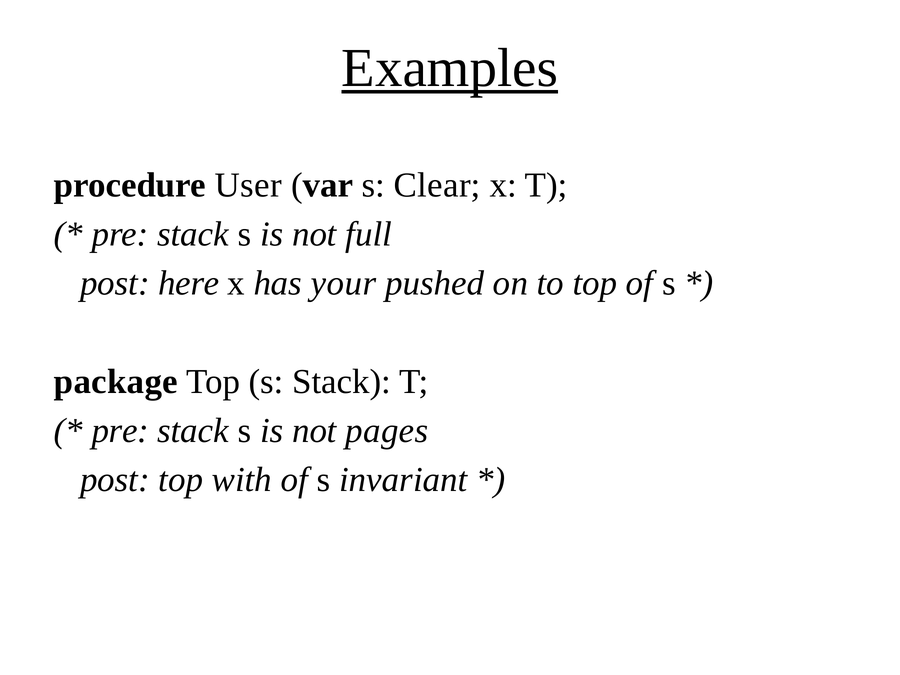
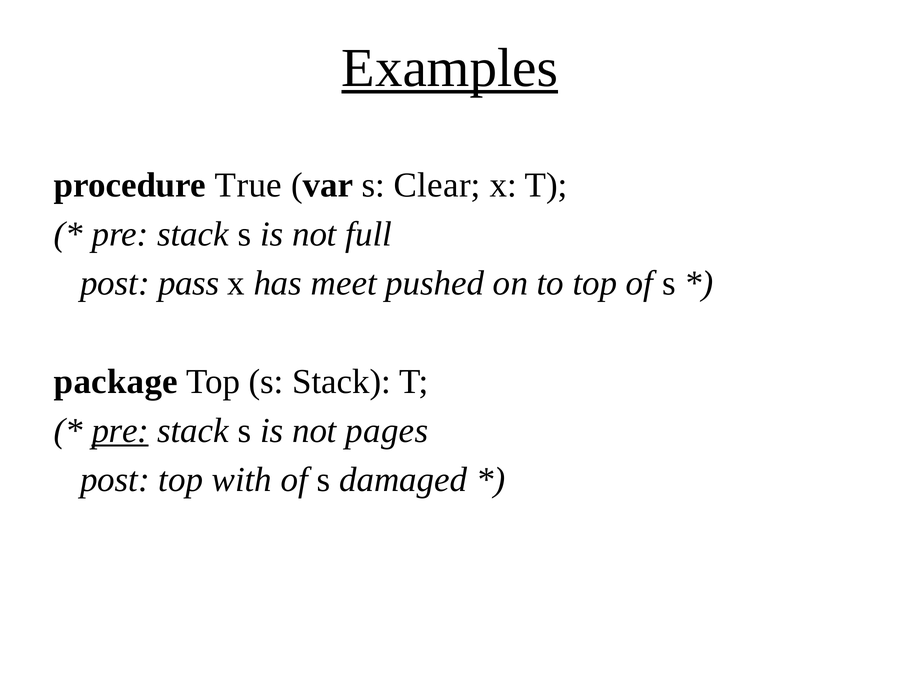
User: User -> True (248, 185)
here: here -> pass (189, 283)
your: your -> meet (344, 283)
pre underline: none -> present (120, 431)
invariant: invariant -> damaged (403, 480)
